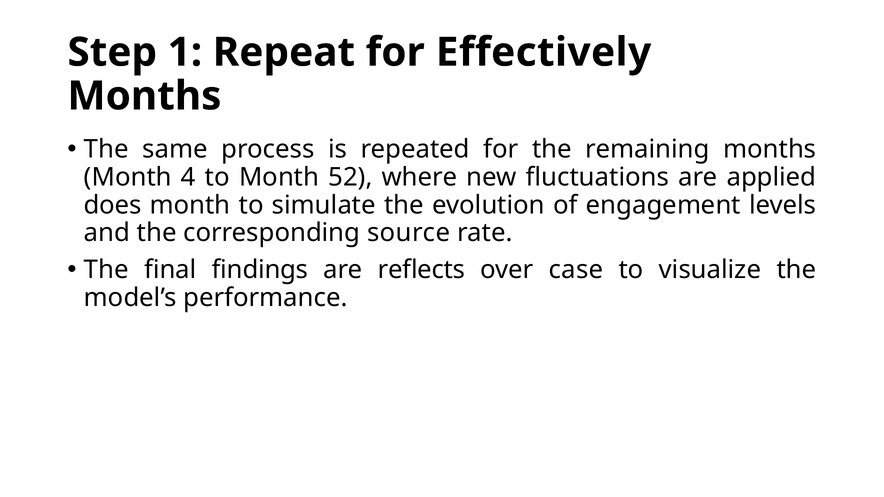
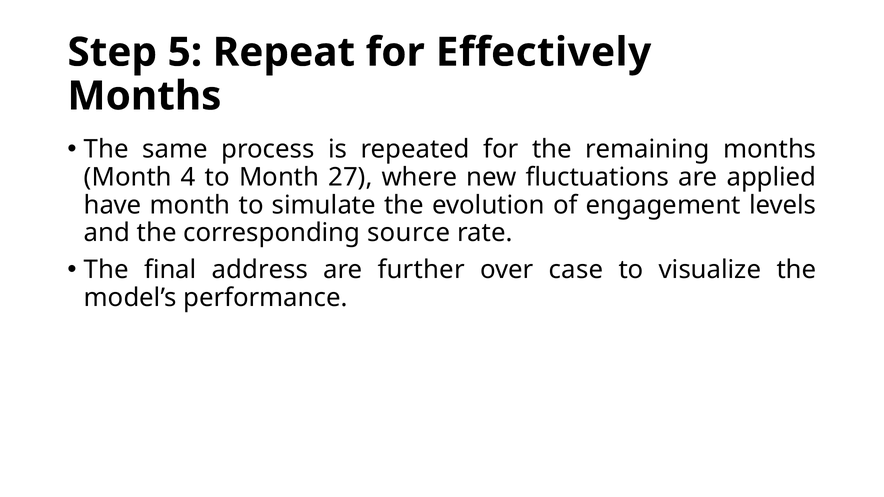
1: 1 -> 5 (185, 52)
52: 52 -> 27 (350, 177)
does: does -> have (113, 205)
findings: findings -> address (260, 270)
reflects: reflects -> further (421, 270)
